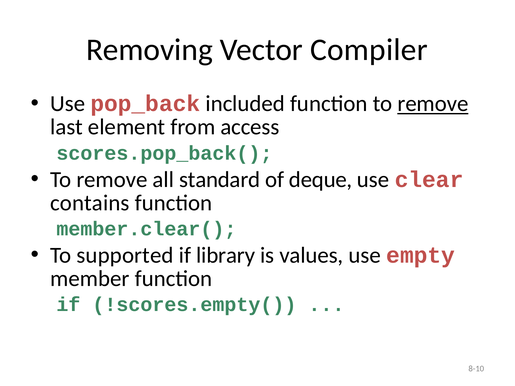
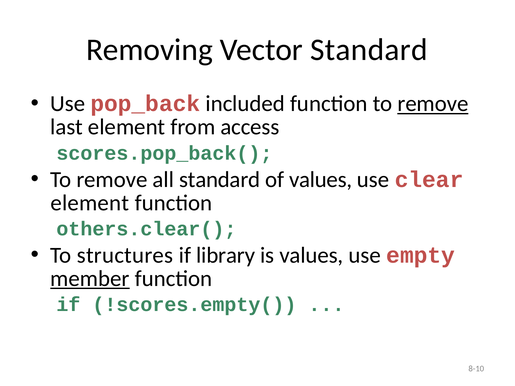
Vector Compiler: Compiler -> Standard (369, 50)
of deque: deque -> values (321, 180)
contains: contains -> element (90, 203)
member.clear(: member.clear( -> others.clear( (147, 229)
supported: supported -> structures (125, 255)
member underline: none -> present (90, 279)
